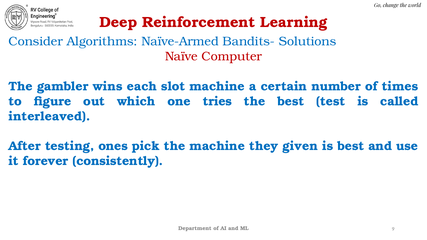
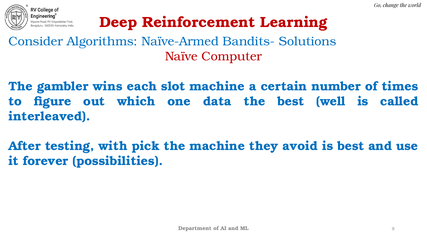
tries: tries -> data (217, 101)
test: test -> well (331, 101)
ones: ones -> with (113, 146)
given: given -> avoid (300, 146)
consistently: consistently -> possibilities (118, 161)
